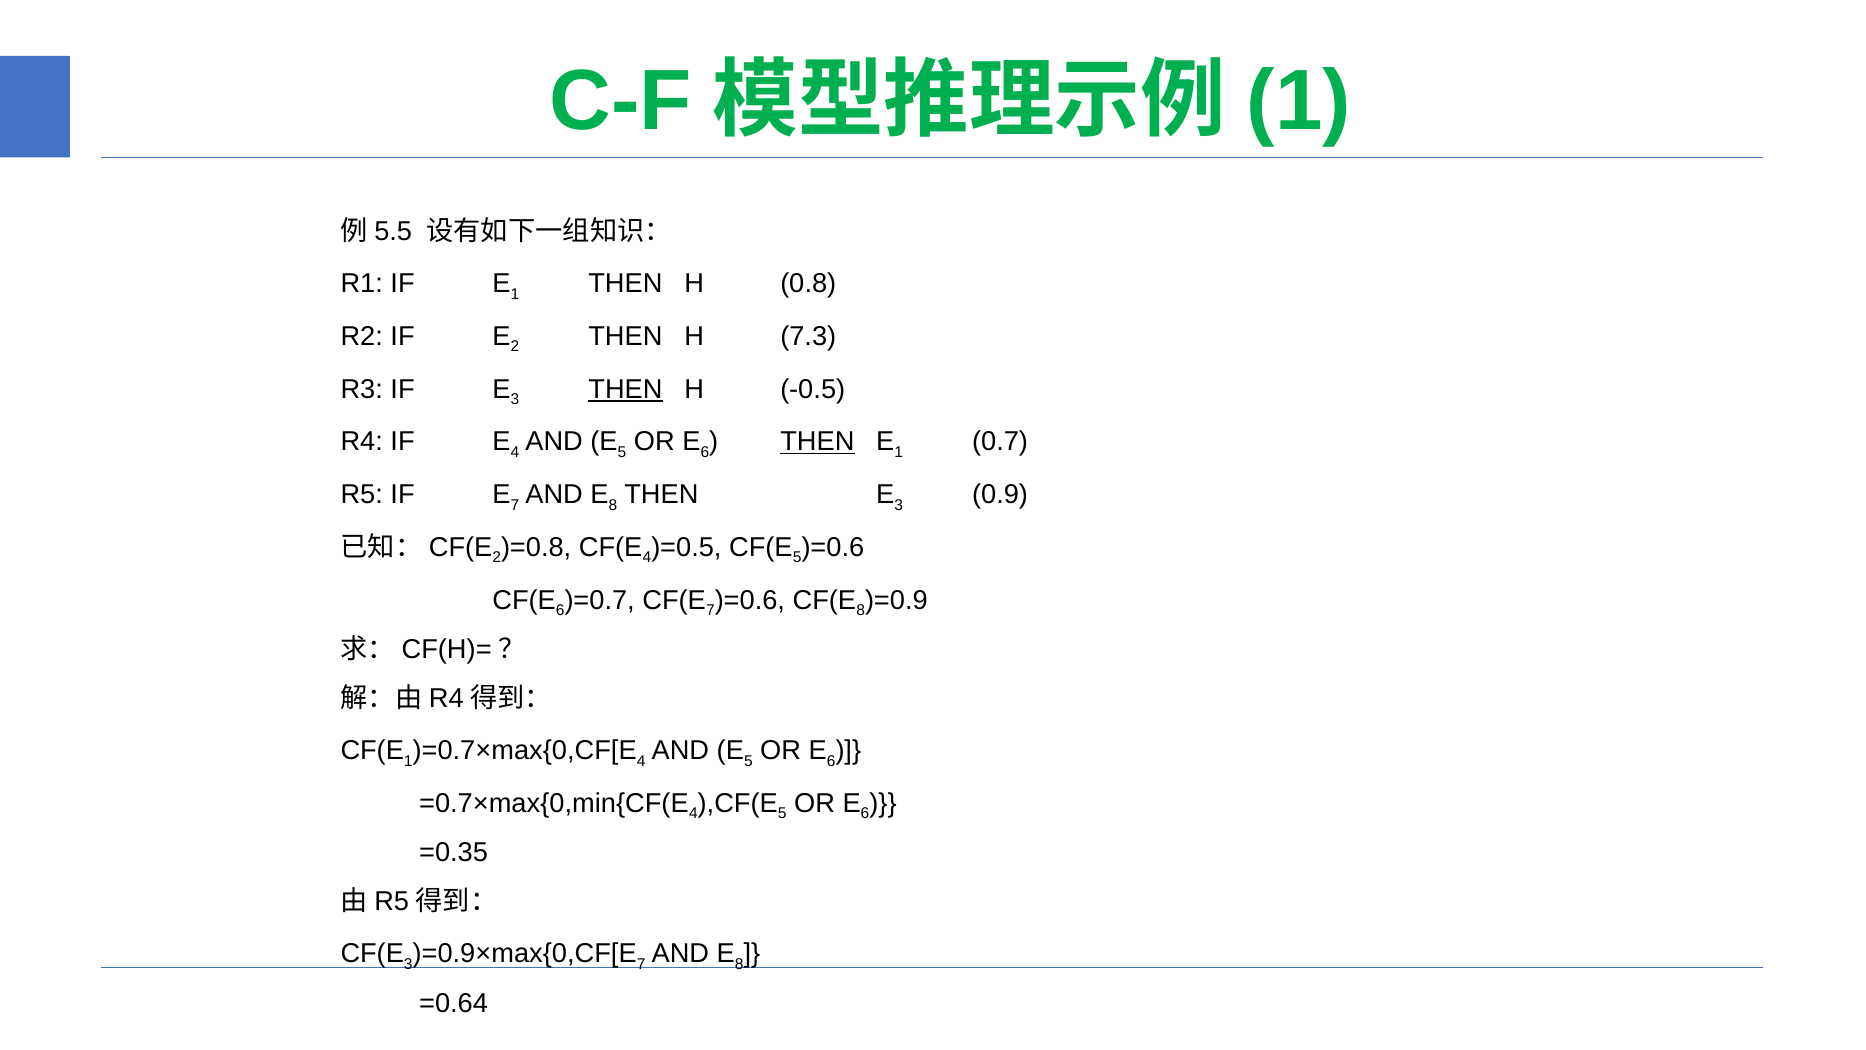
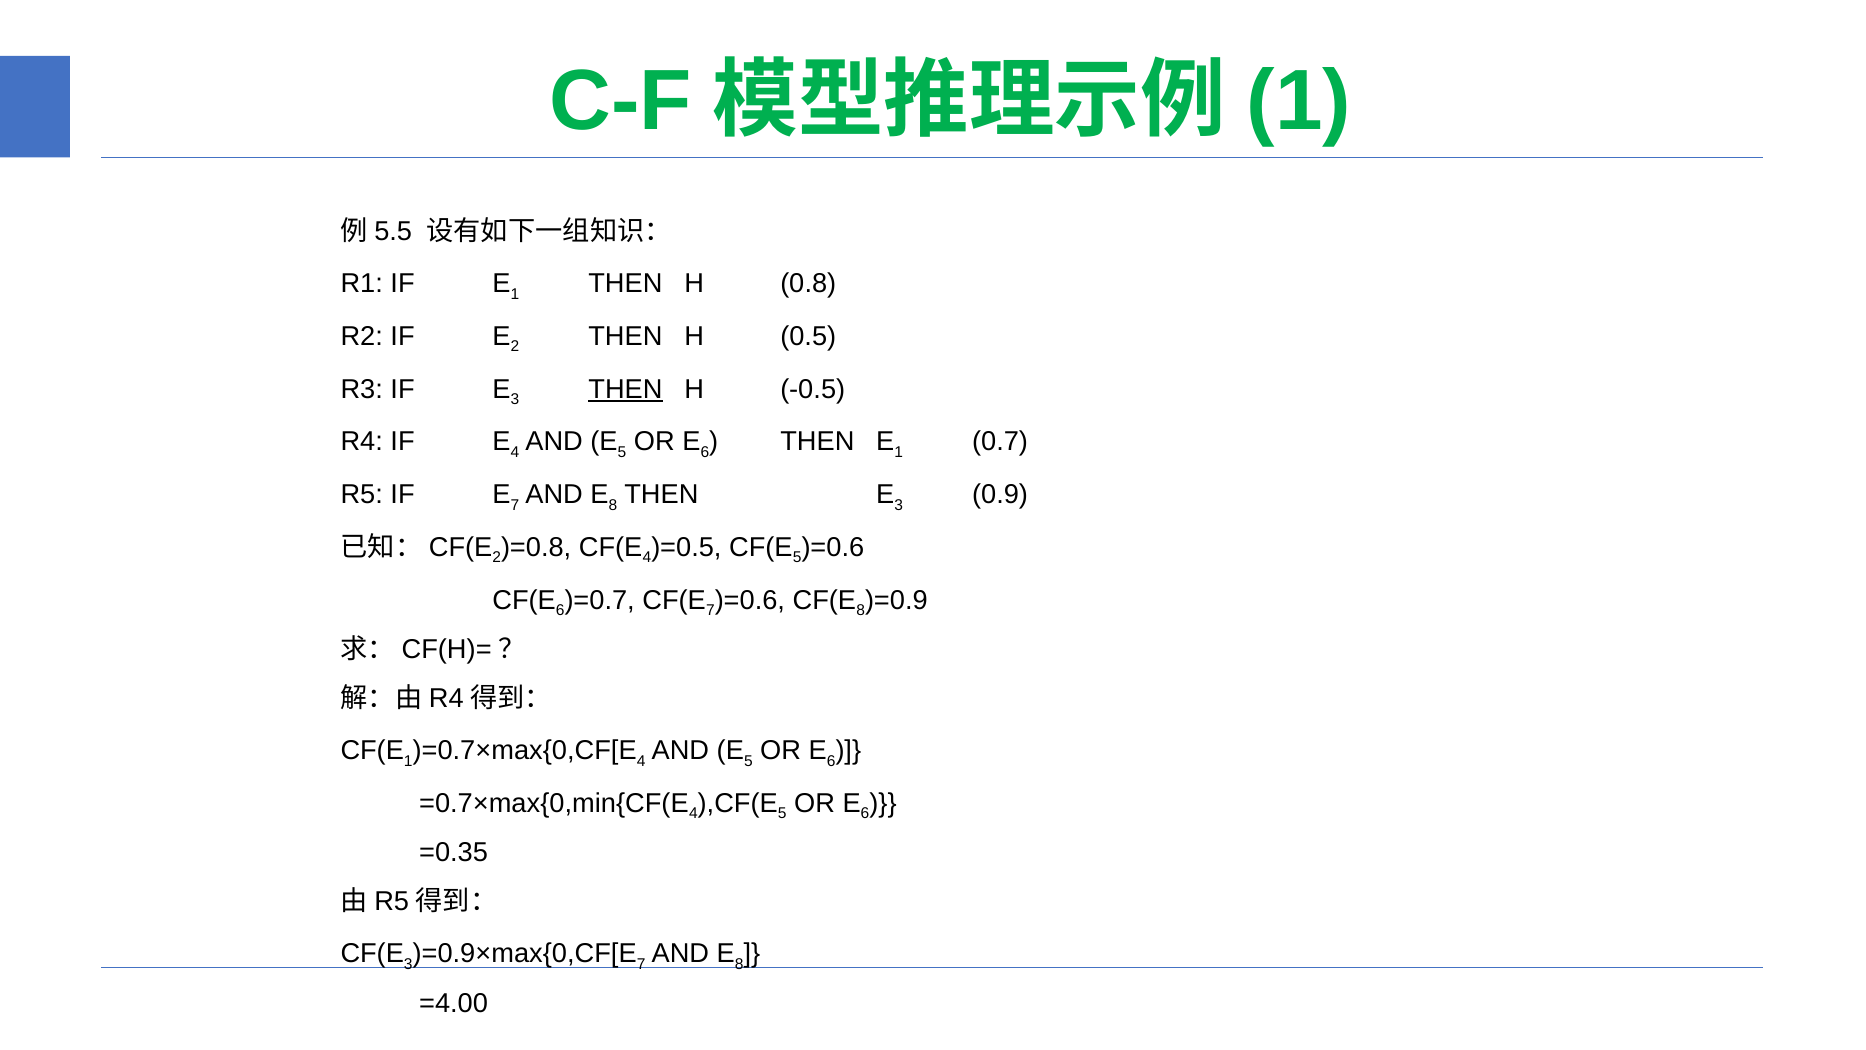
7.3: 7.3 -> 0.5 (808, 336)
THEN underline: present -> none (817, 442)
=0.64: =0.64 -> =4.00 (454, 1003)
